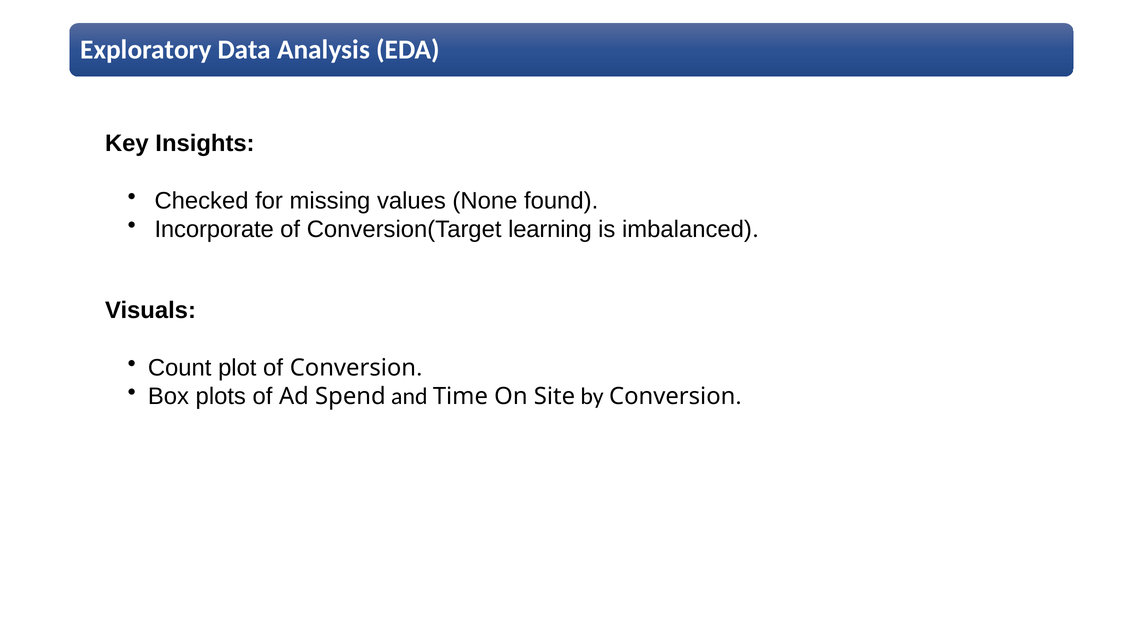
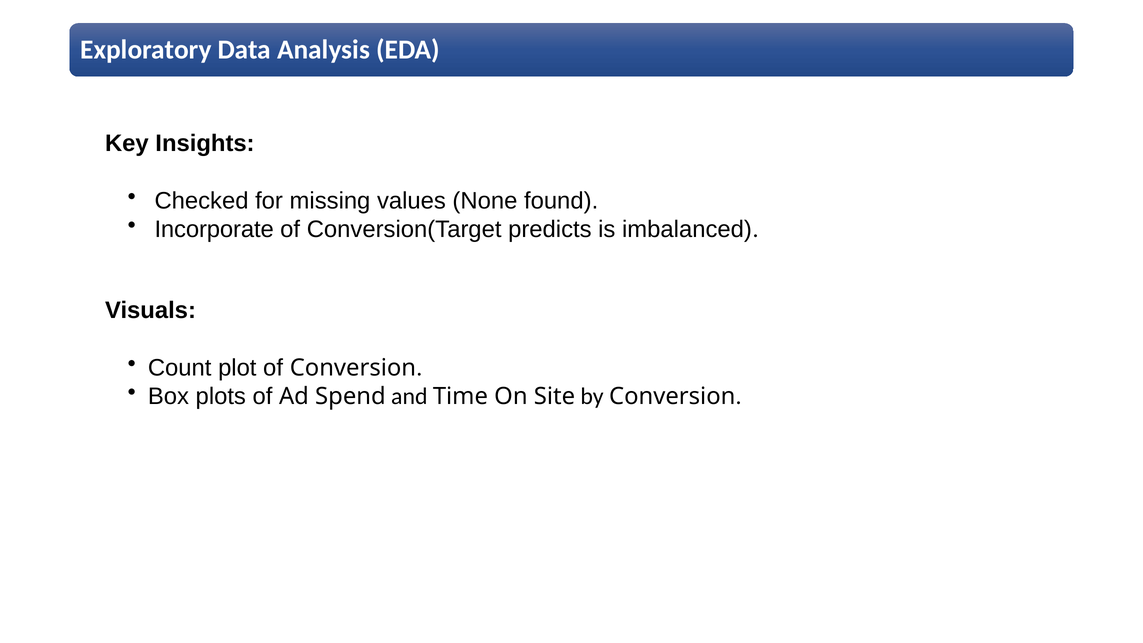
learning: learning -> predicts (550, 229)
